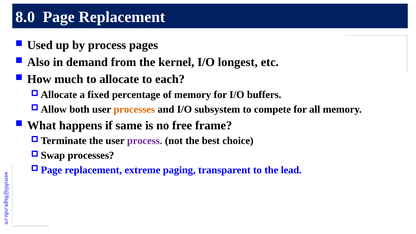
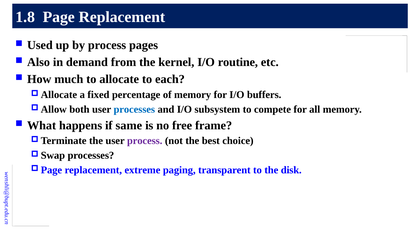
8.0: 8.0 -> 1.8 (25, 17)
longest: longest -> routine (238, 62)
processes colour: orange -> blue (134, 109)
lead: lead -> disk (291, 170)
